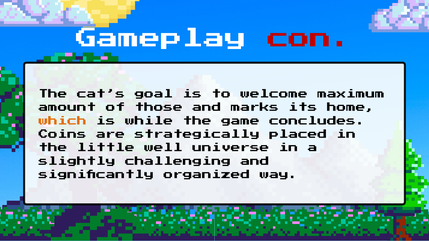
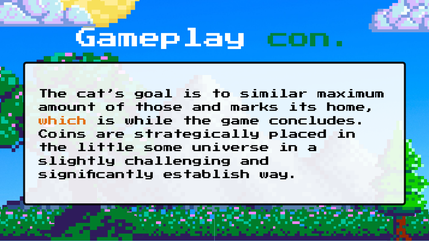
con colour: red -> green (310, 42)
welcome: welcome -> similar (274, 96)
well: well -> some (164, 150)
organized: organized -> establish (207, 177)
